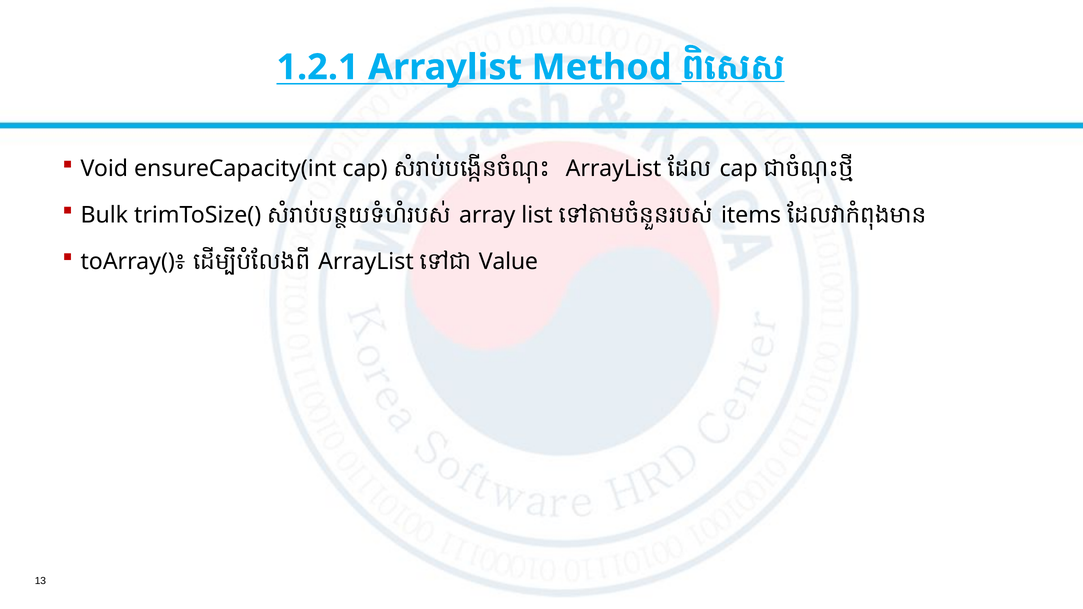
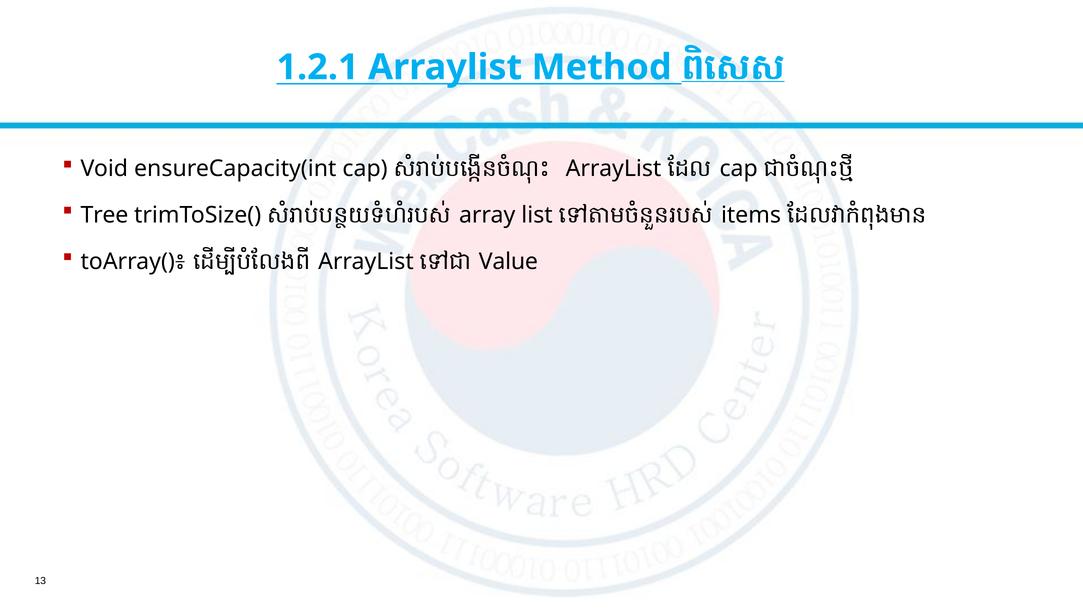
Bulk: Bulk -> Tree (104, 215)
